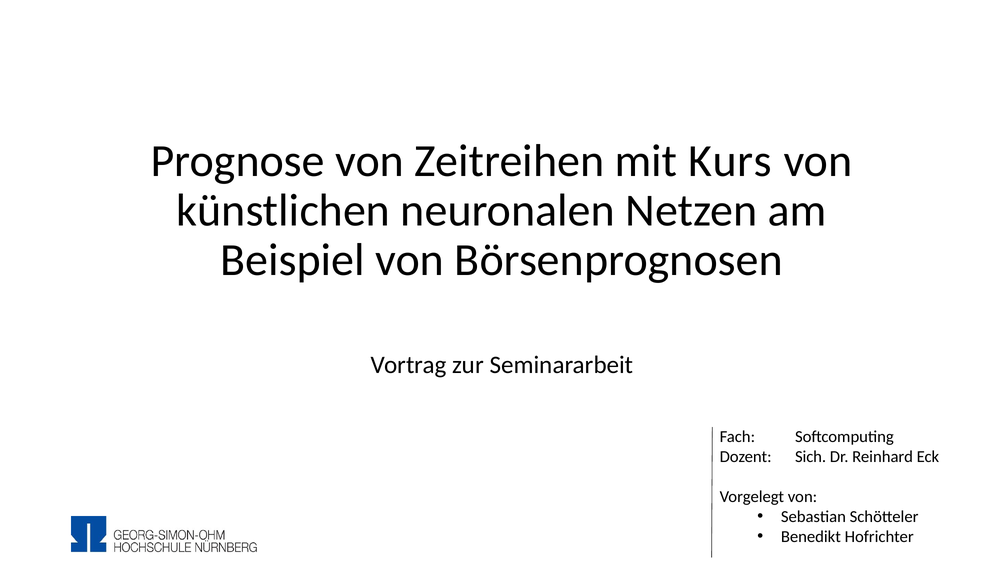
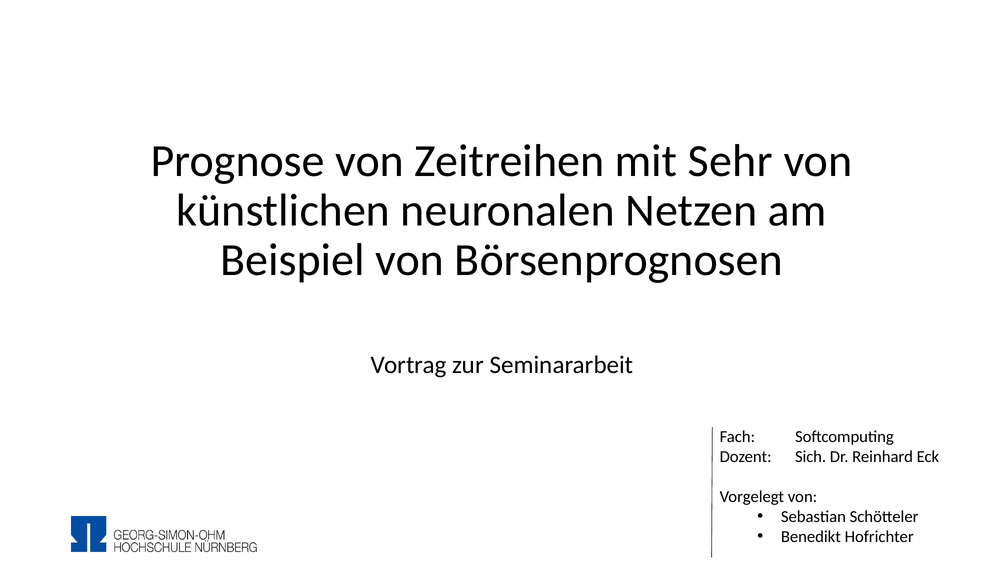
Kurs: Kurs -> Sehr (730, 161)
